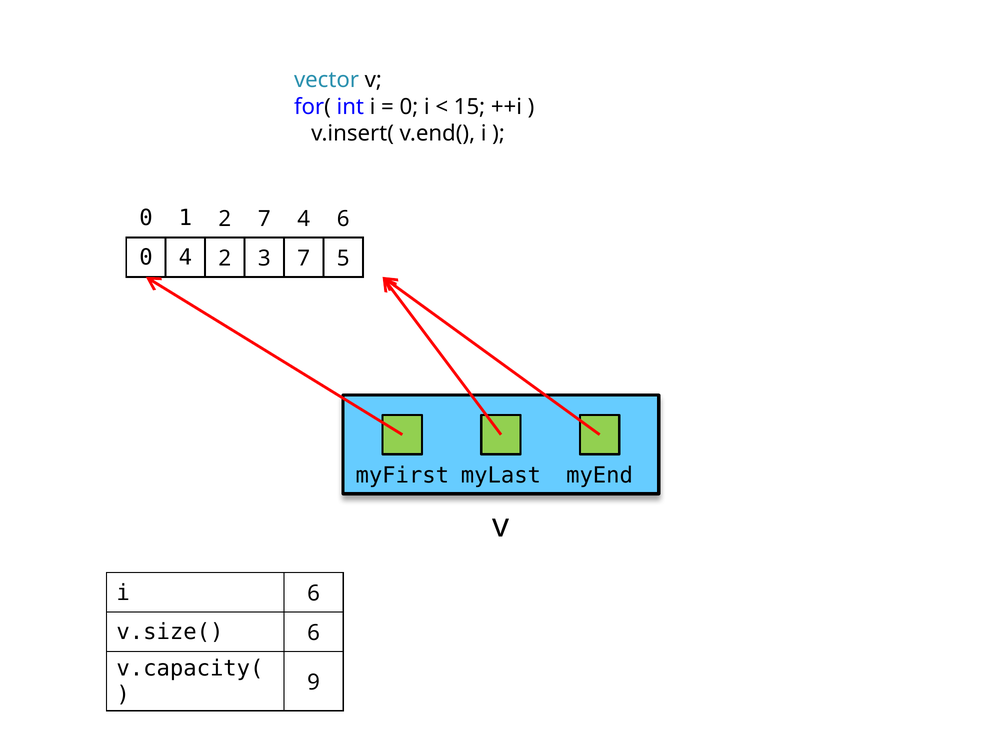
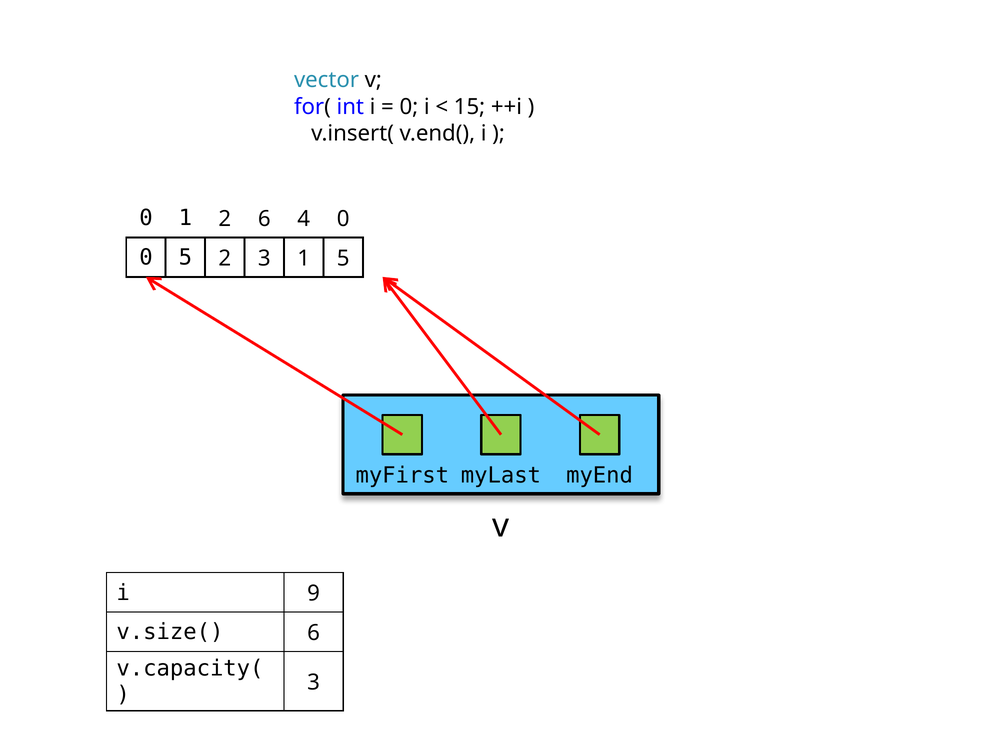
2 7: 7 -> 6 (264, 219)
4 6: 6 -> 0 (343, 219)
0 4: 4 -> 5 (185, 258)
3 7: 7 -> 1 (304, 259)
i 6: 6 -> 9 (314, 594)
9: 9 -> 3 (314, 683)
